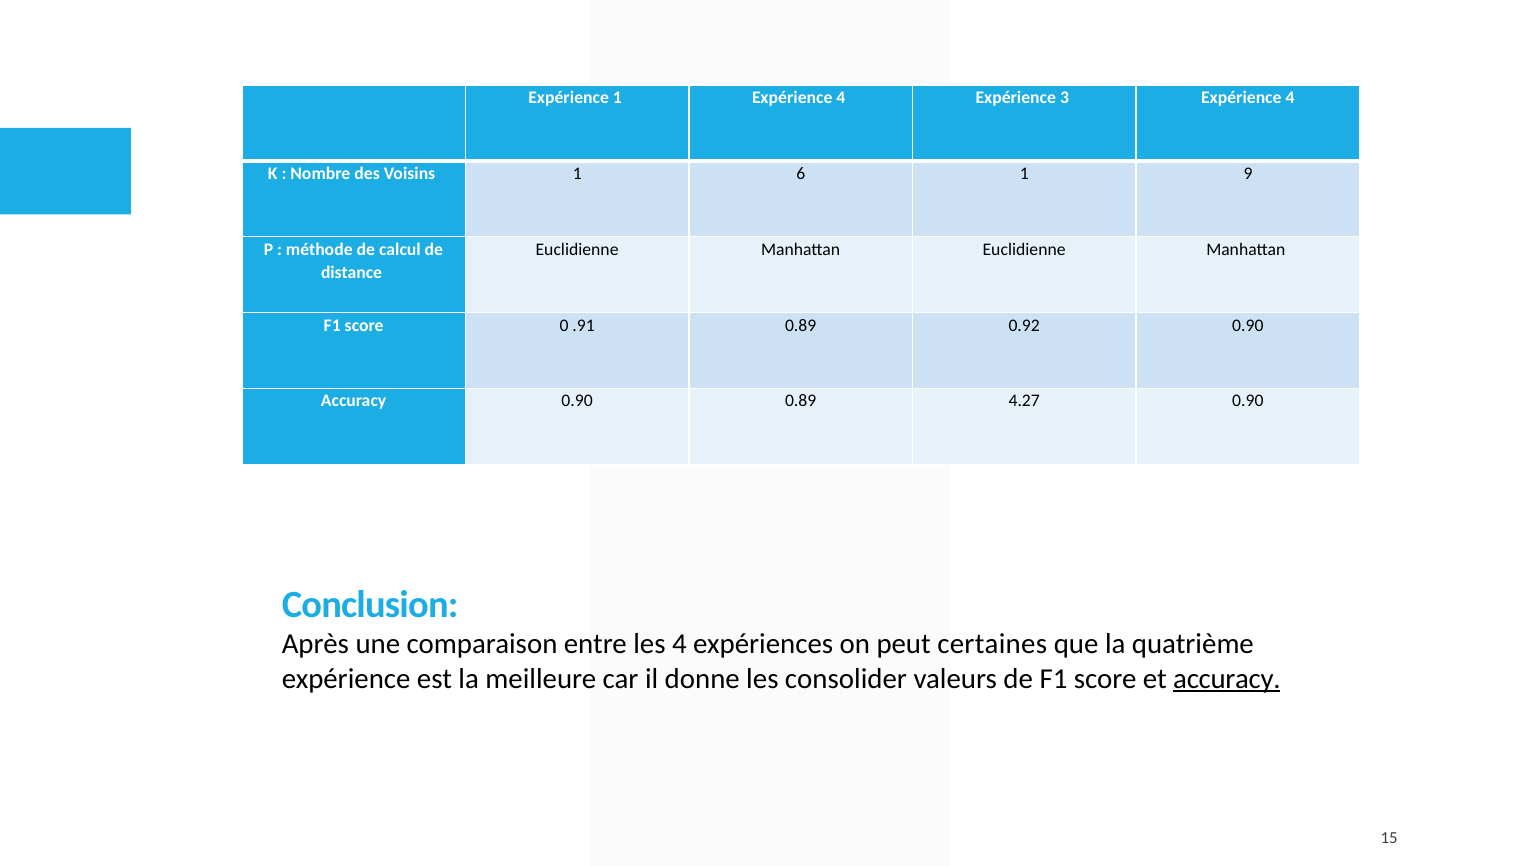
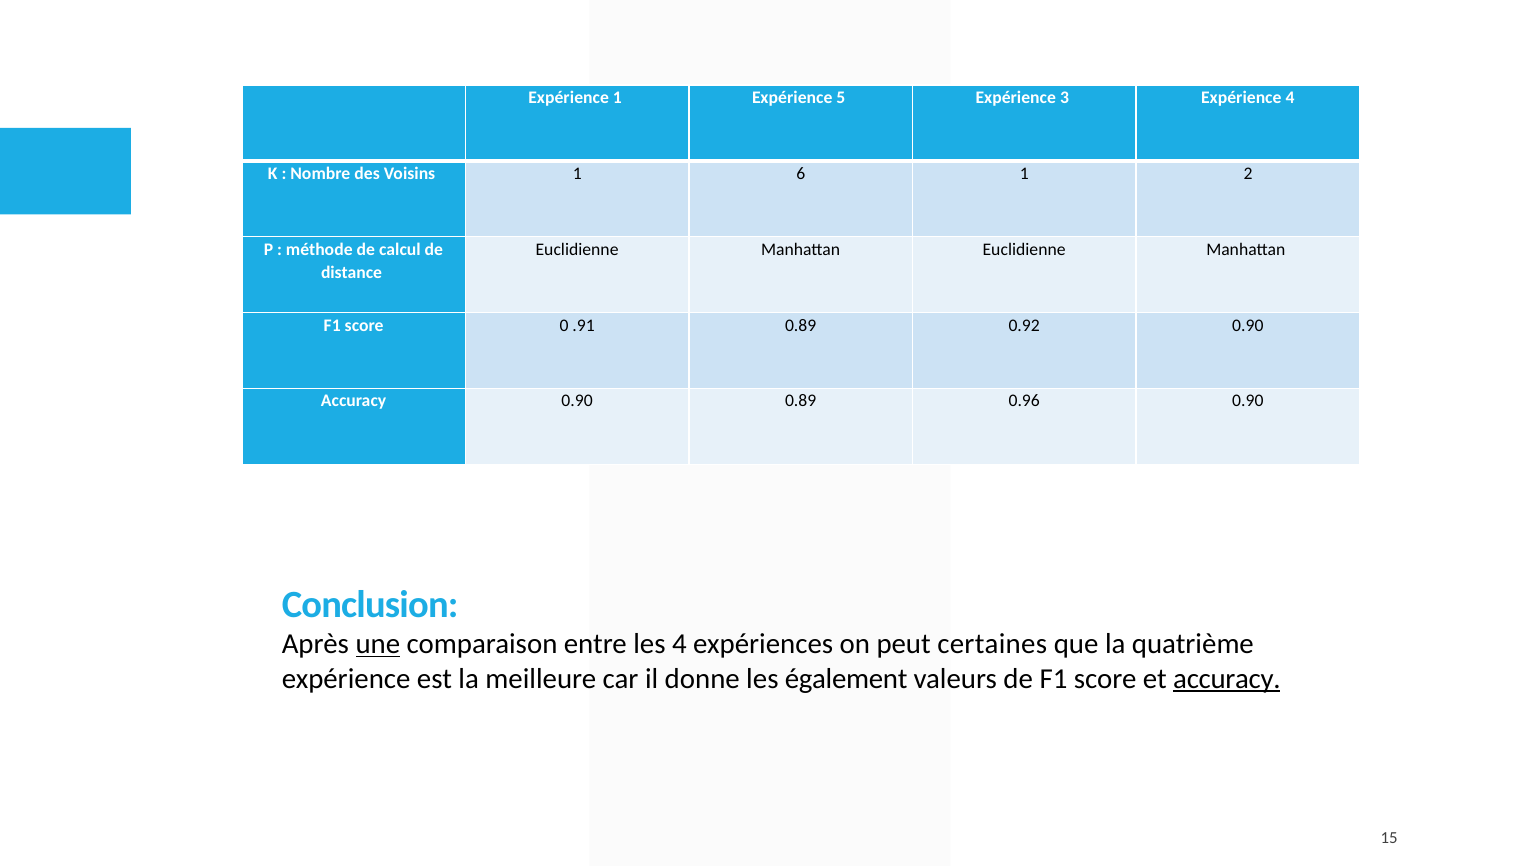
1 Expérience 4: 4 -> 5 (841, 98)
9: 9 -> 2 (1248, 174)
4.27: 4.27 -> 0.96 (1024, 401)
une underline: none -> present (378, 644)
consolider: consolider -> également (846, 679)
